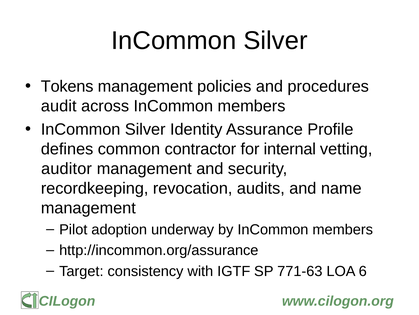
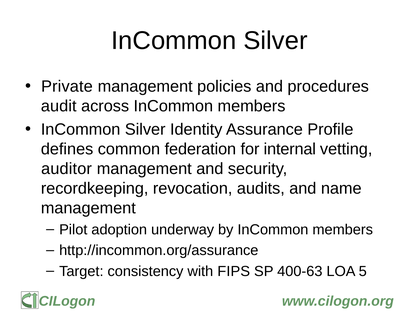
Tokens: Tokens -> Private (67, 86)
contractor: contractor -> federation (200, 149)
IGTF: IGTF -> FIPS (234, 271)
771-63: 771-63 -> 400-63 (300, 271)
6: 6 -> 5 (363, 271)
